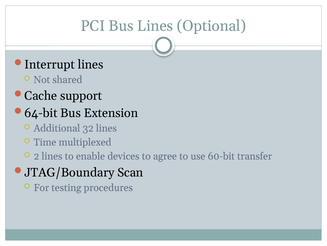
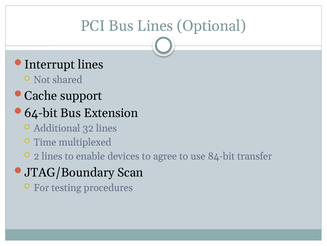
60-bit: 60-bit -> 84-bit (221, 156)
